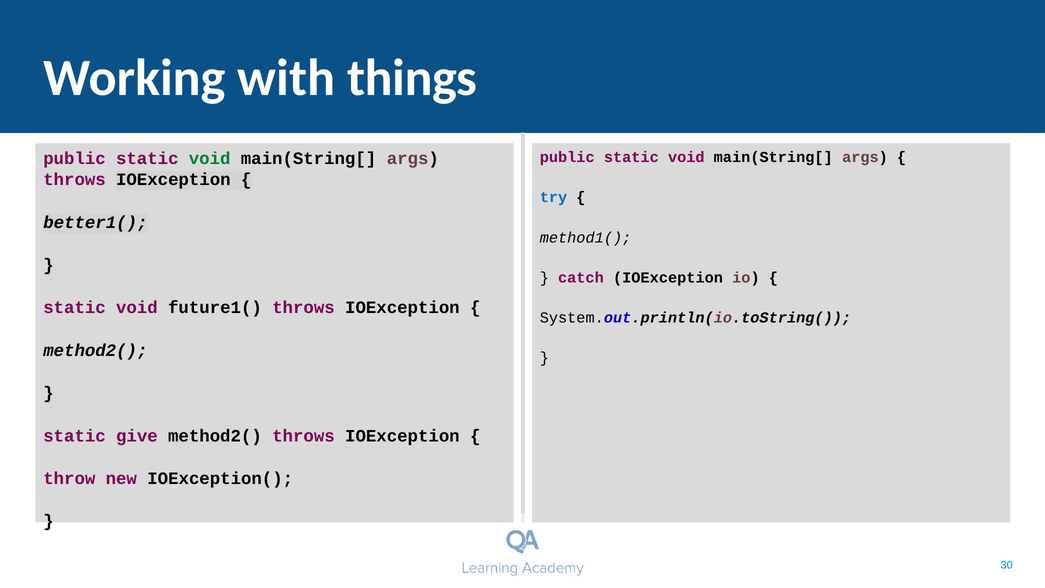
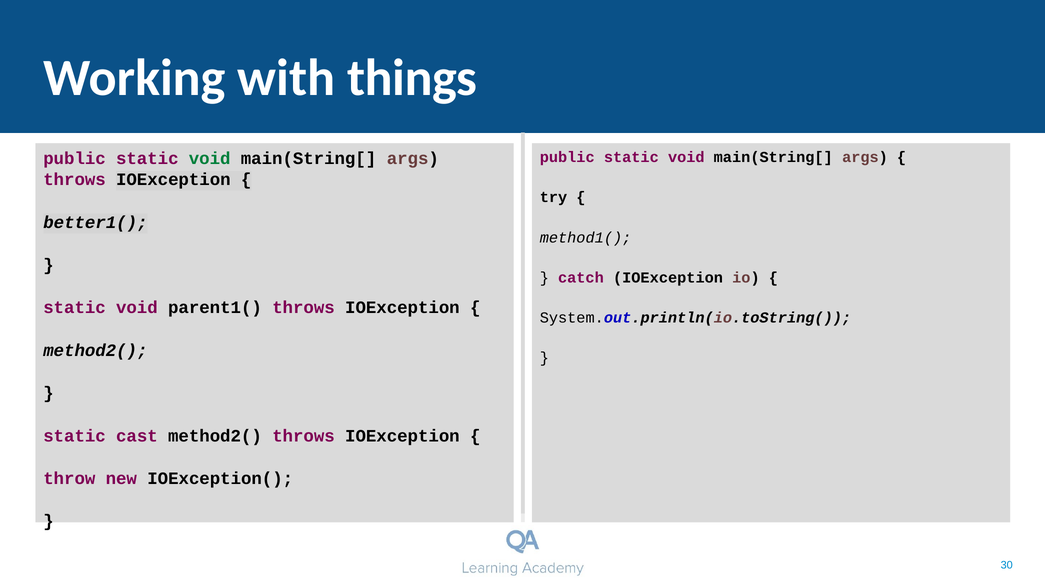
try colour: blue -> black (554, 197)
future1(: future1( -> parent1( (215, 308)
give: give -> cast (137, 436)
